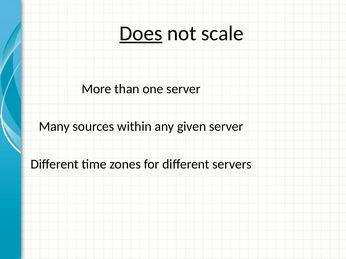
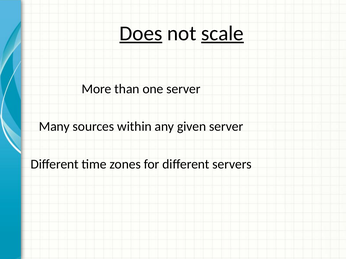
scale underline: none -> present (222, 33)
